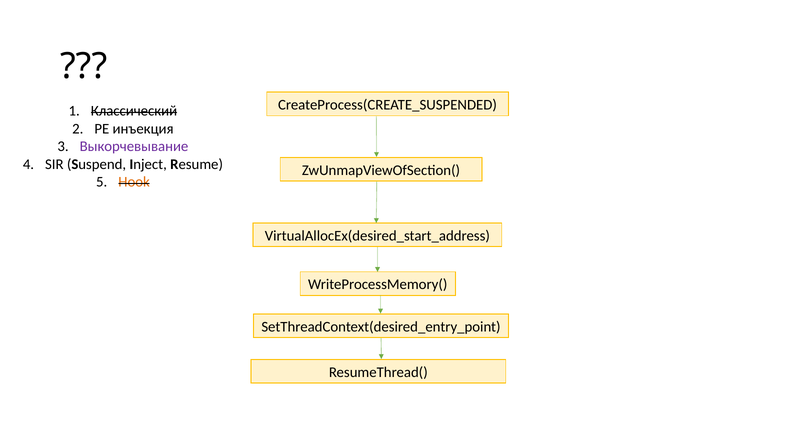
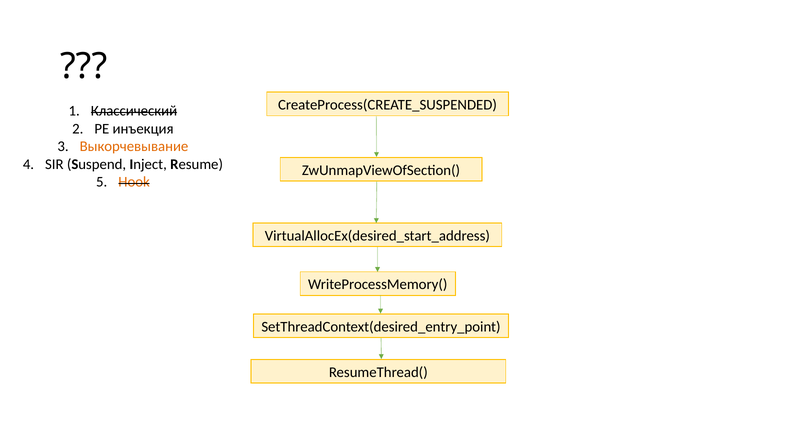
Выкорчевывание colour: purple -> orange (134, 146)
